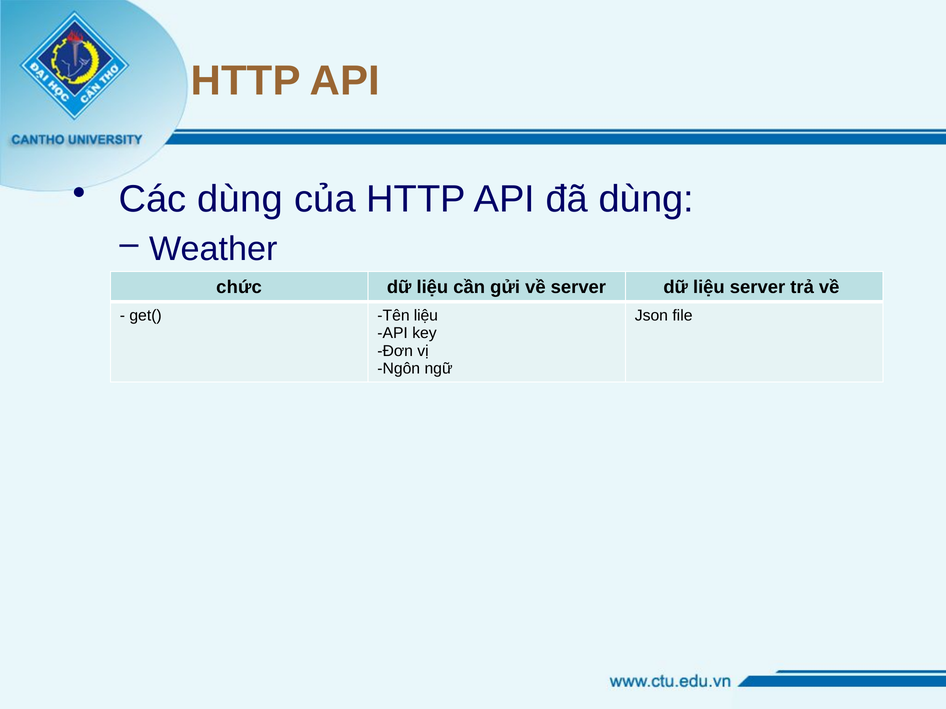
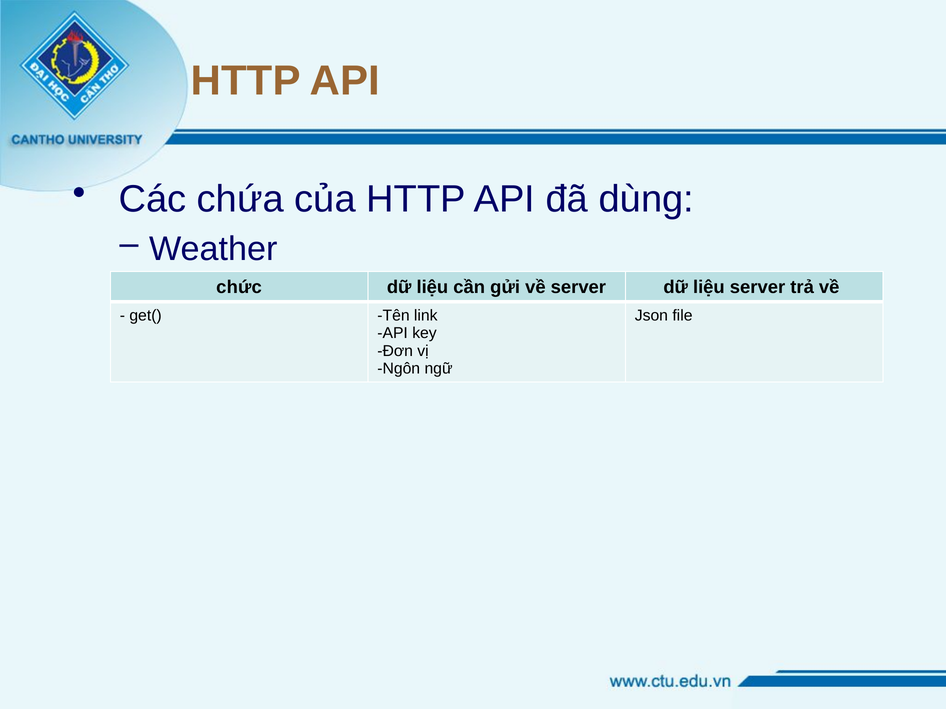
Các dùng: dùng -> chứa (240, 199)
Tên liệu: liệu -> link (426, 316)
